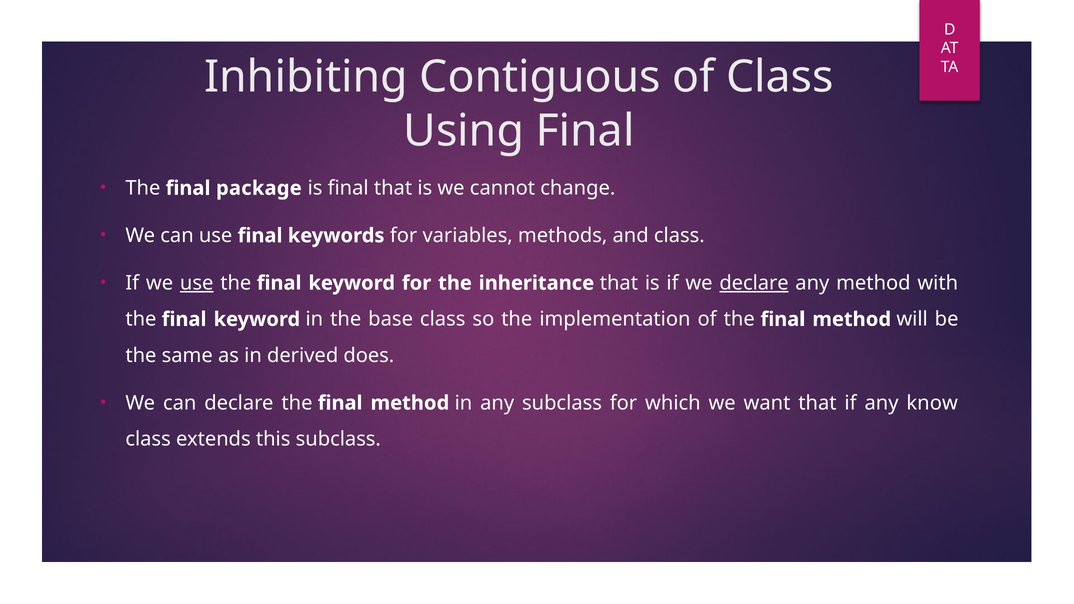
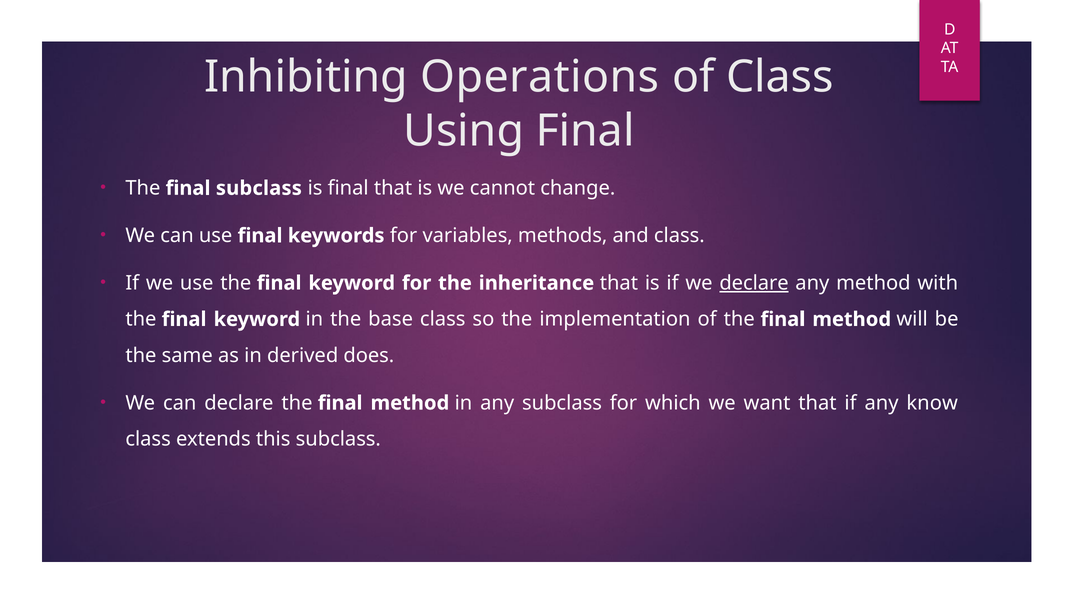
Contiguous: Contiguous -> Operations (540, 77)
final package: package -> subclass (259, 188)
use underline: present -> none (197, 283)
